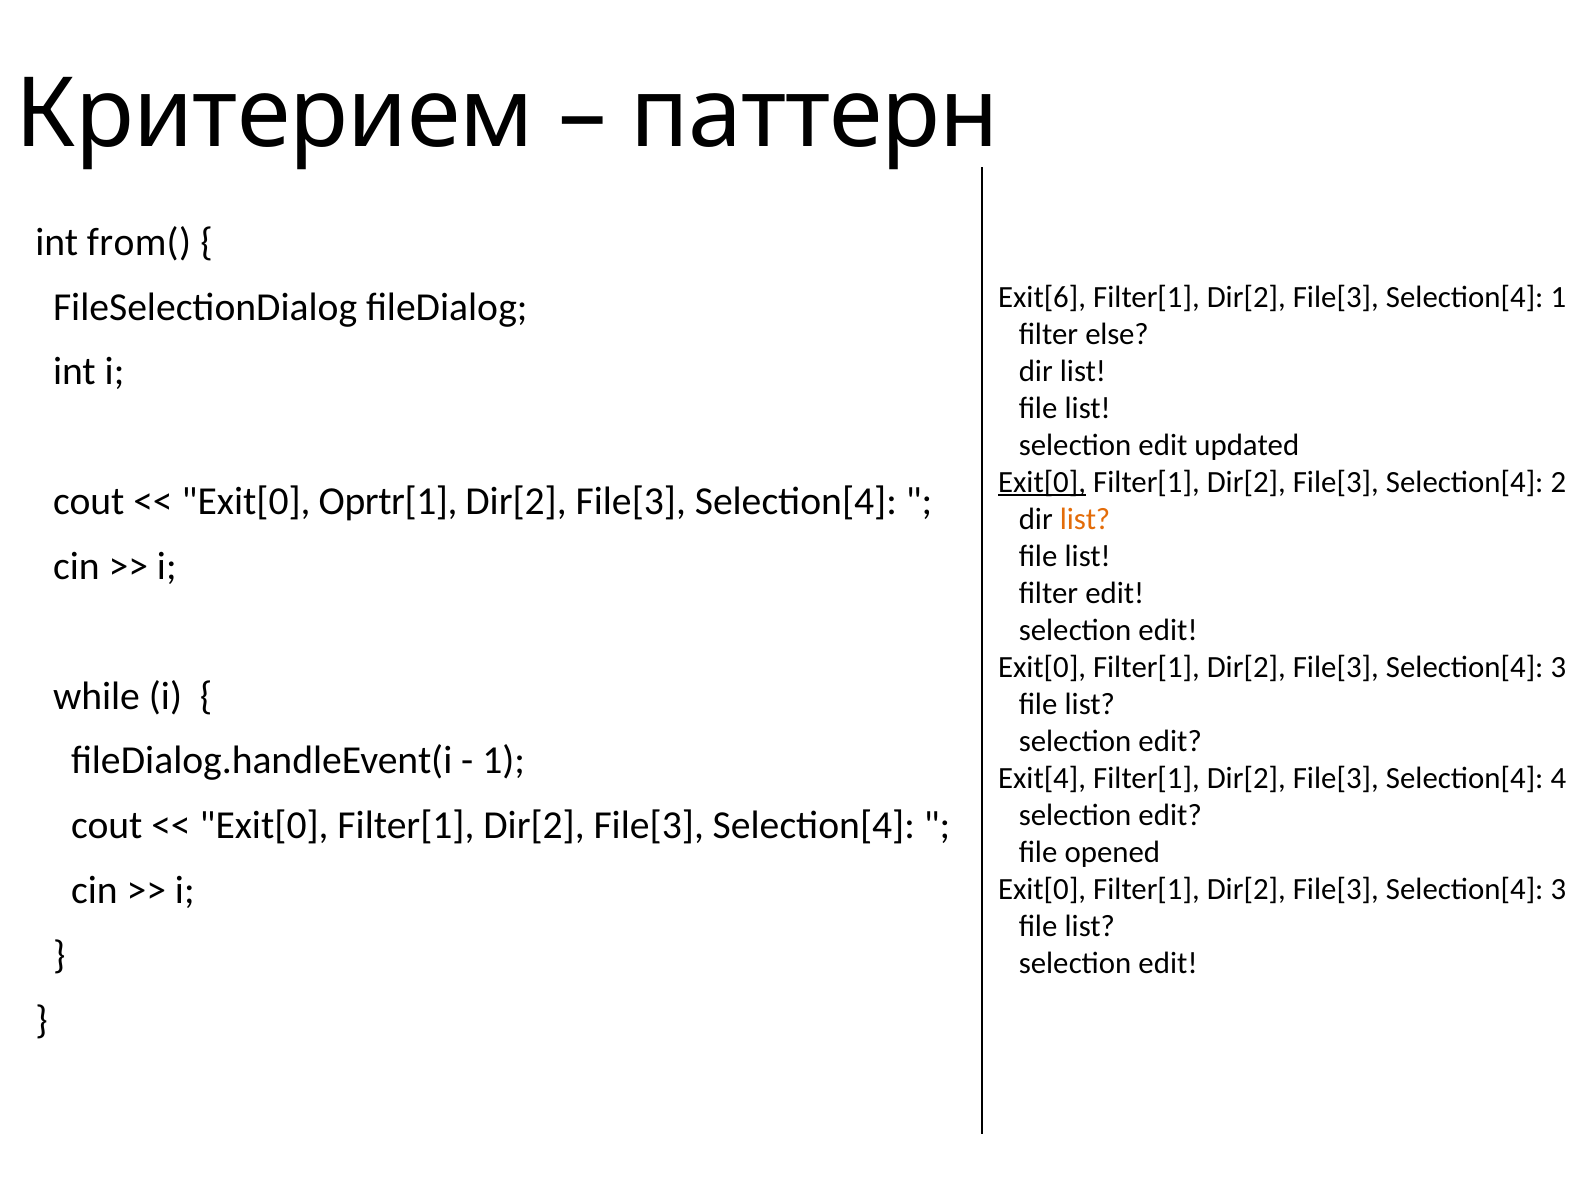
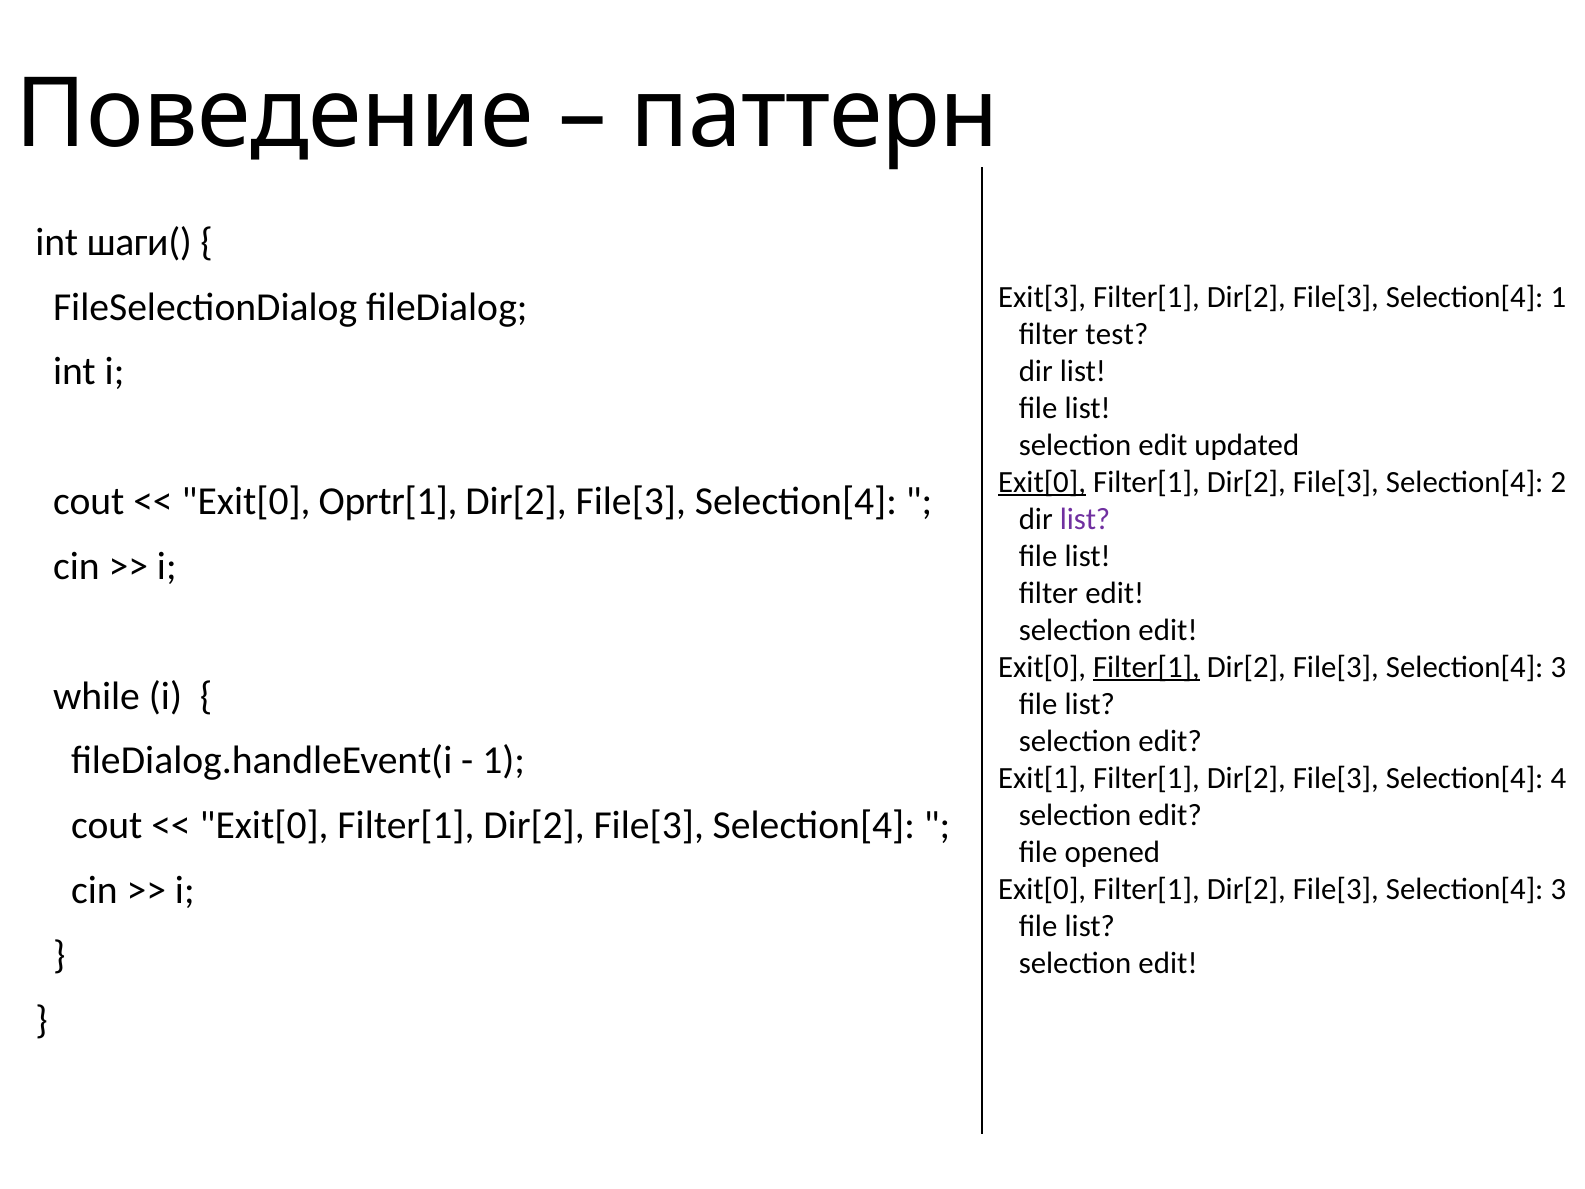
Критерием: Критерием -> Поведение (275, 114)
from(: from( -> шаги( (139, 242)
Exit[6: Exit[6 -> Exit[3 (1042, 297)
else: else -> test (1117, 334)
list colour: orange -> purple (1085, 519)
Filter[1 underline: none -> present (1146, 667)
Exit[4: Exit[4 -> Exit[1 (1042, 778)
